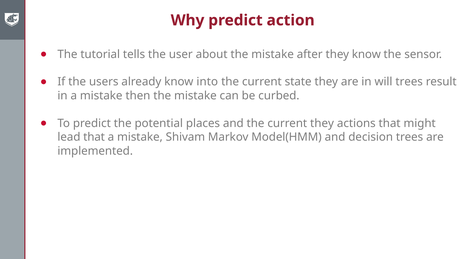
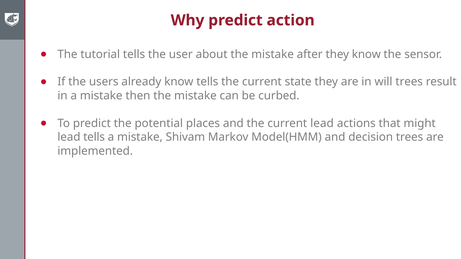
know into: into -> tells (207, 82)
current they: they -> lead (322, 123)
lead that: that -> tells (94, 137)
